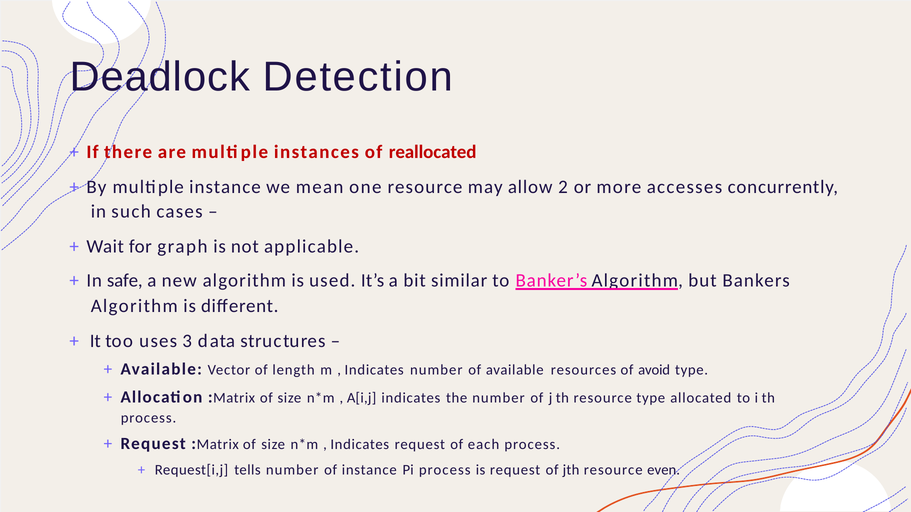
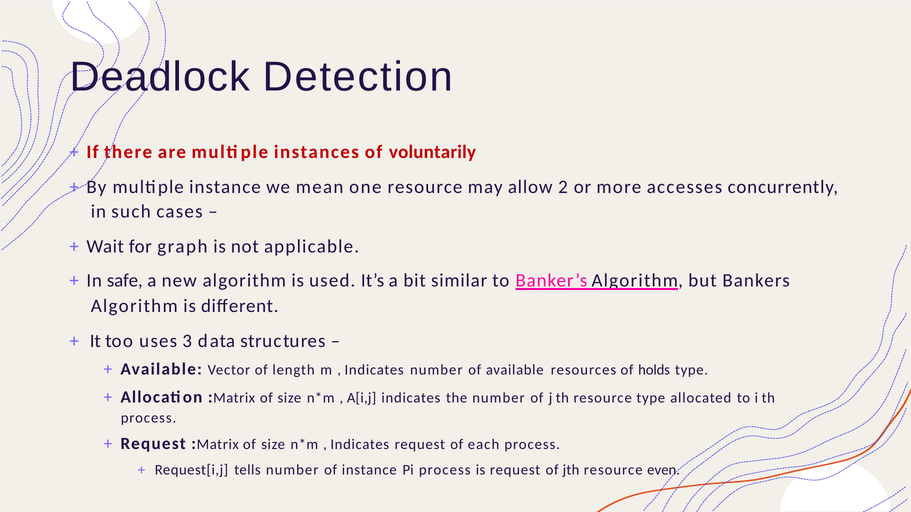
reallocated: reallocated -> voluntarily (432, 152)
avoid: avoid -> holds (654, 370)
